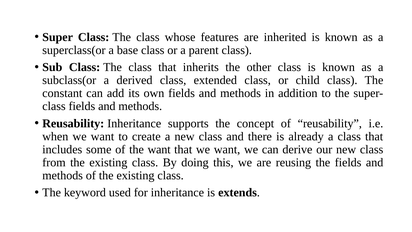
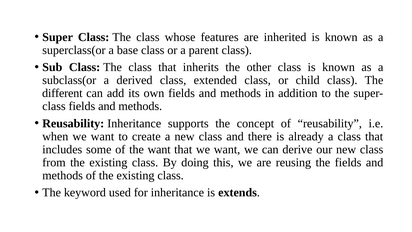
constant: constant -> different (62, 93)
